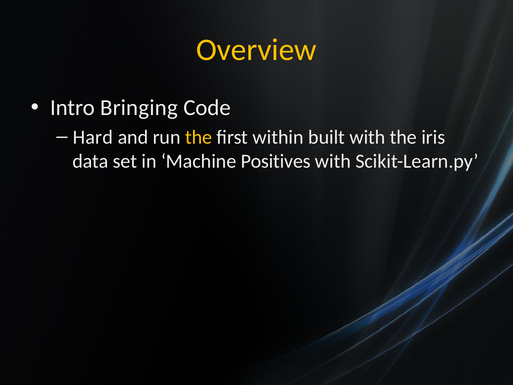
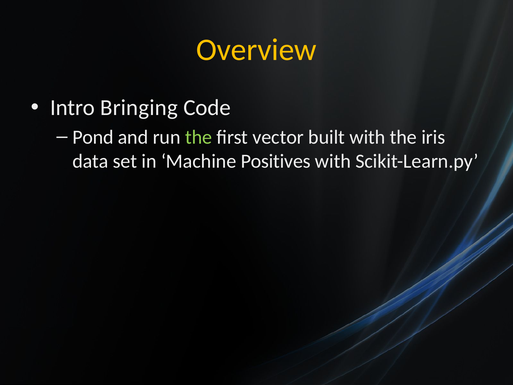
Hard: Hard -> Pond (93, 137)
the colour: yellow -> light green (199, 137)
within: within -> vector (278, 137)
